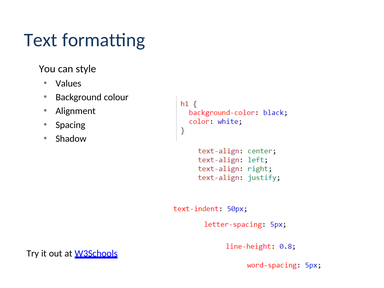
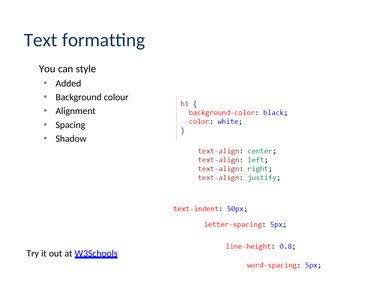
Values: Values -> Added (68, 83)
